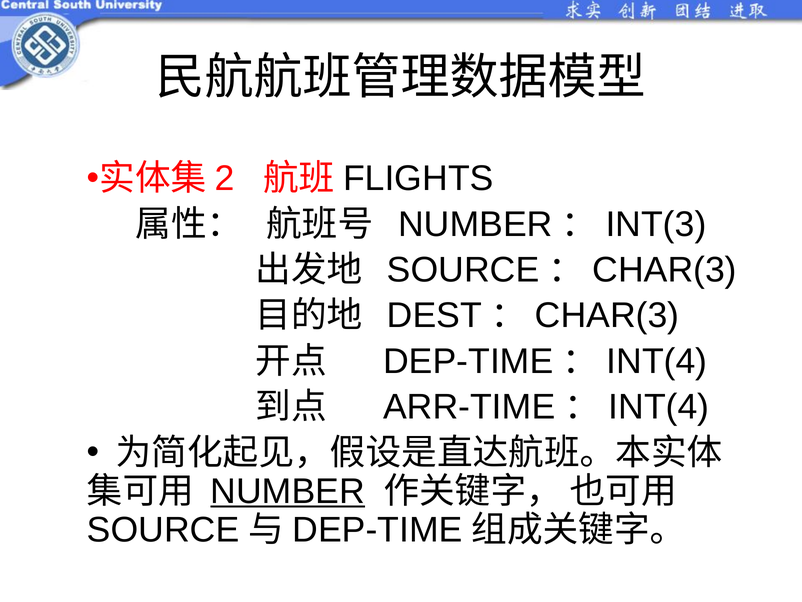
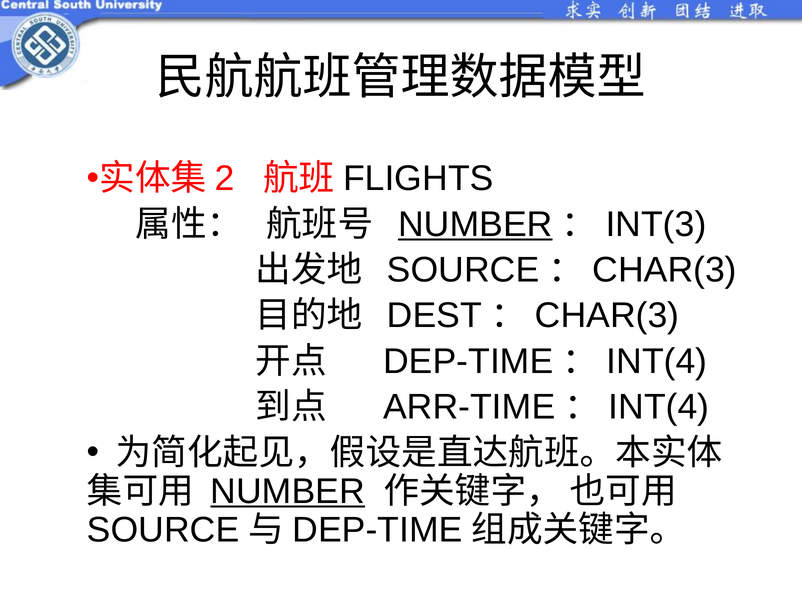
NUMBER underline: none -> present (475, 224)
